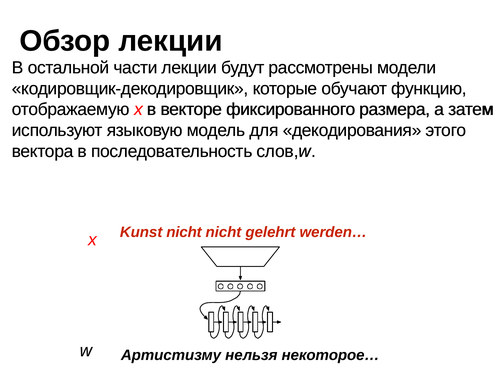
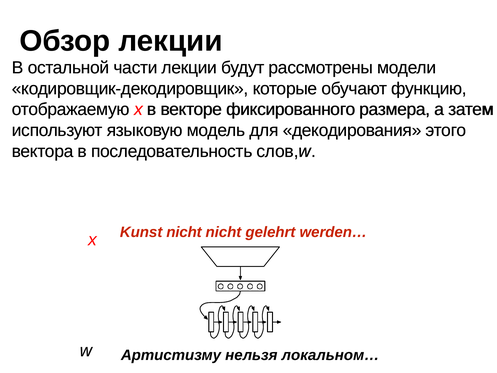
некоторое…: некоторое… -> локальном… (330, 355)
